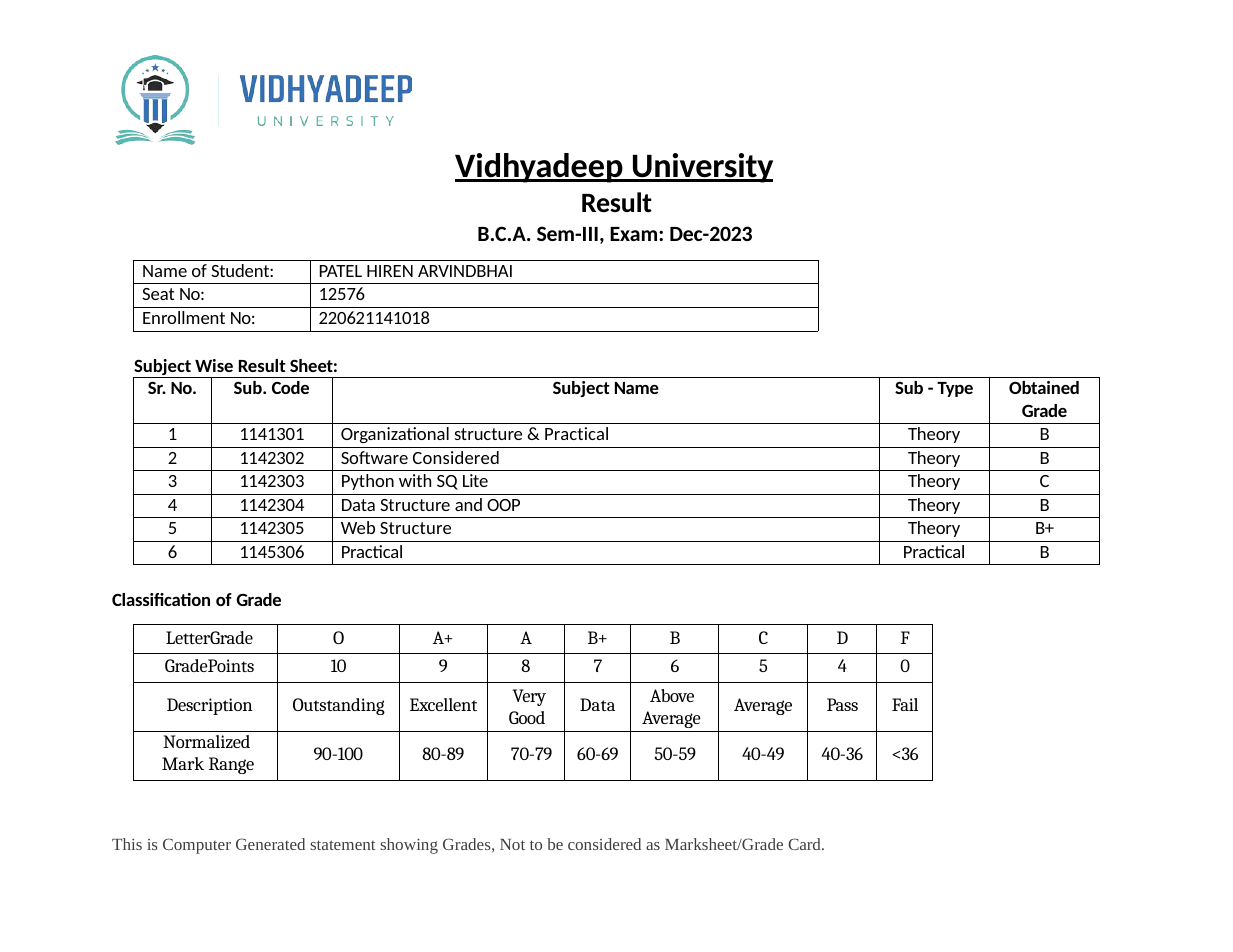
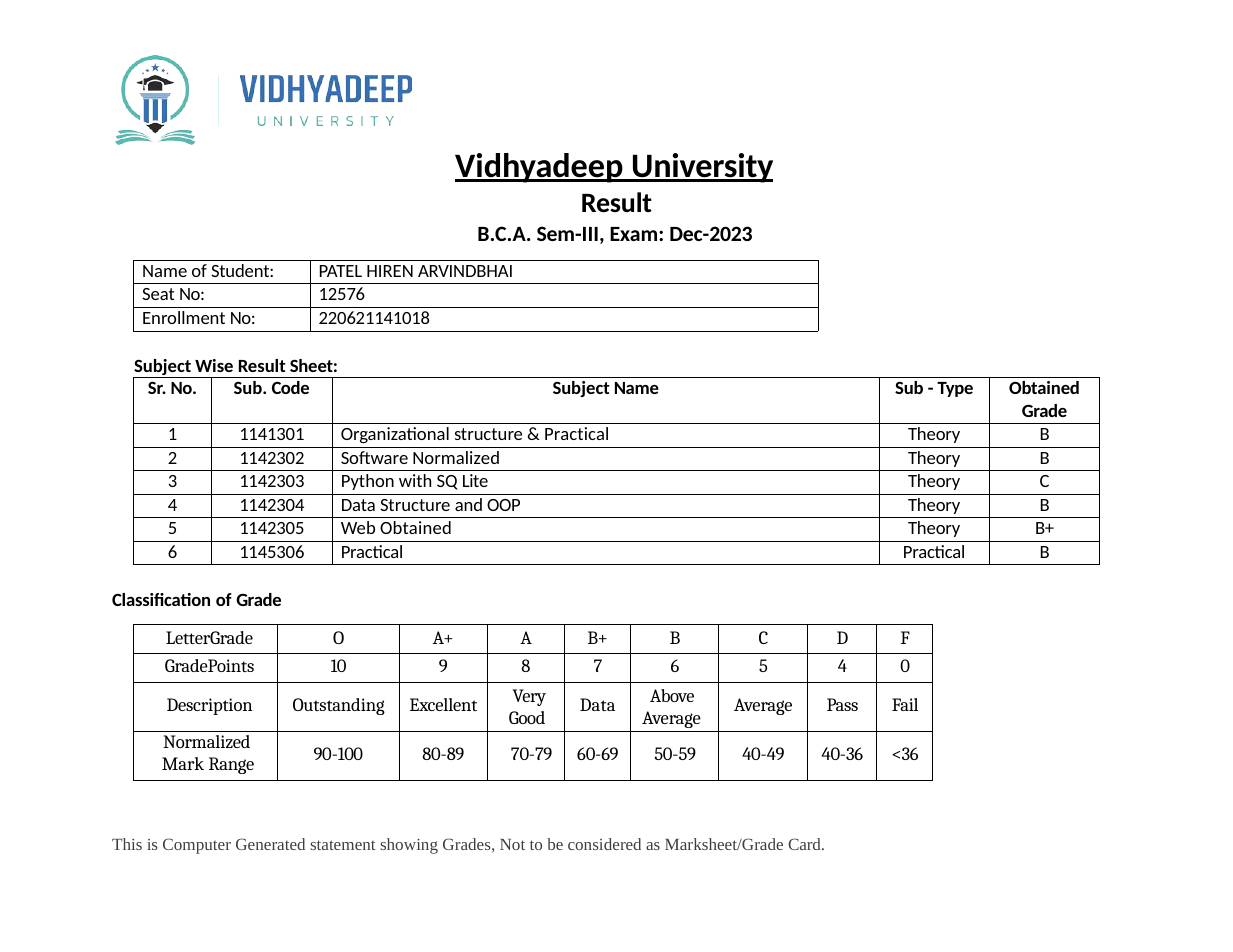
Software Considered: Considered -> Normalized (456, 458)
Web Structure: Structure -> Obtained (416, 529)
